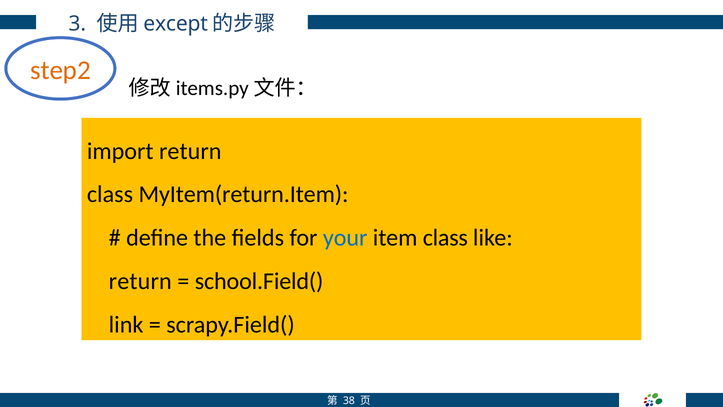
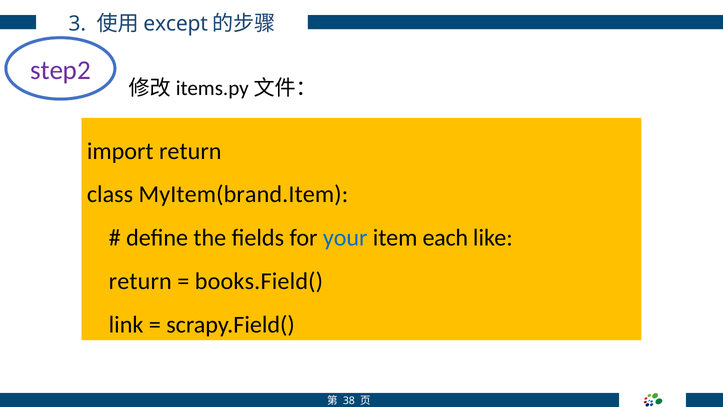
step2 colour: orange -> purple (60, 70)
MyItem(return.Item: MyItem(return.Item -> MyItem(brand.Item (243, 194)
item class: class -> each (445, 238)
school.Field(: school.Field( -> books.Field( (259, 281)
